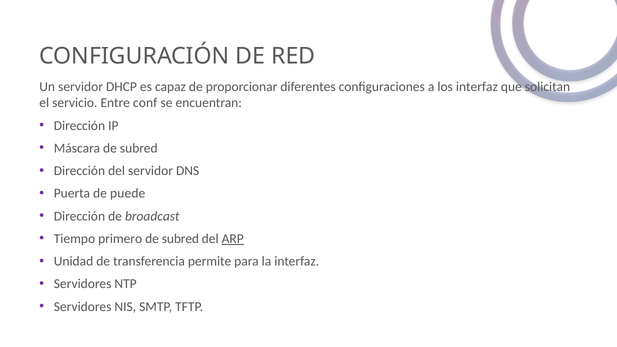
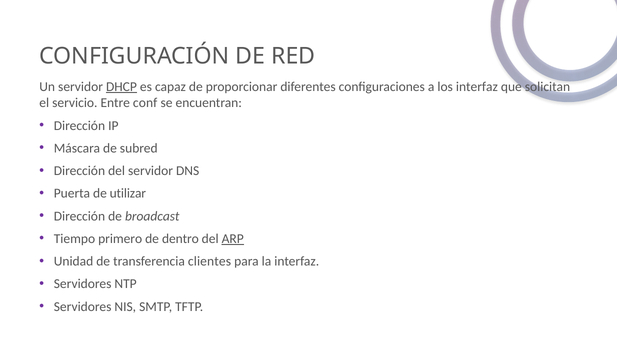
DHCP underline: none -> present (121, 87)
puede: puede -> utilizar (128, 194)
subred: subred -> dentro (180, 239)
permite: permite -> clientes (210, 261)
